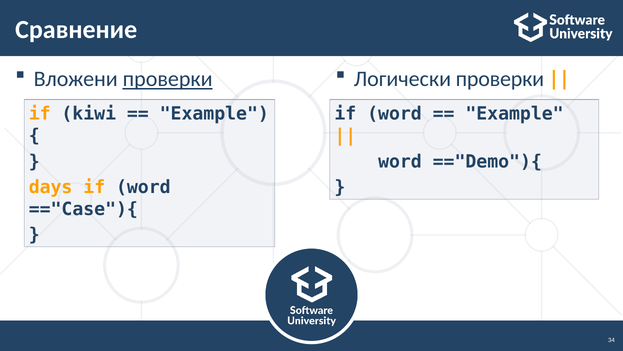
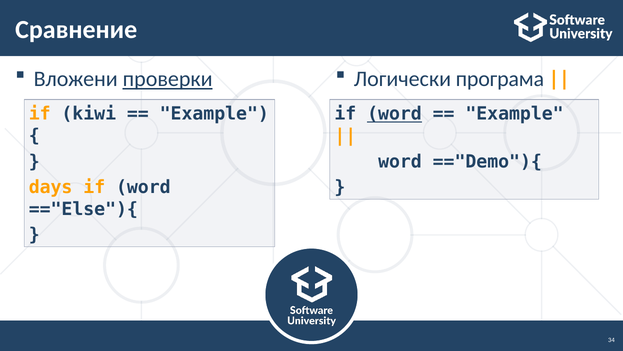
Логически проверки: проверки -> програма (500, 79)
word underline: none -> present (394, 114)
=="Case"){: =="Case"){ -> =="Else"){ (83, 209)
